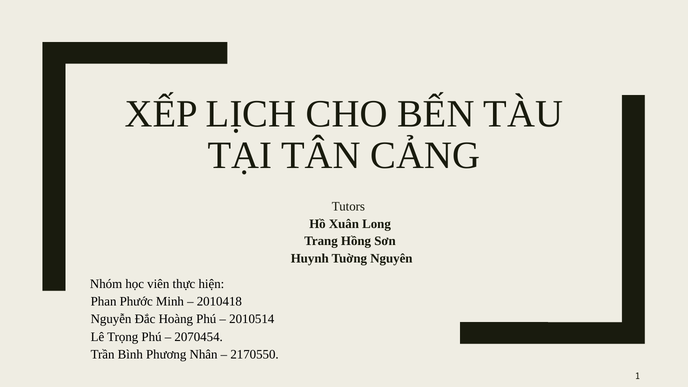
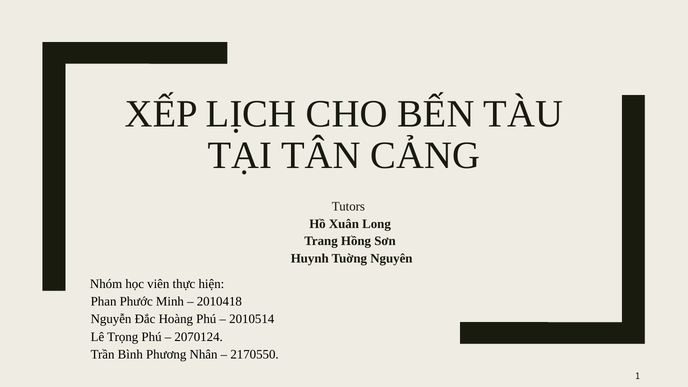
2070454: 2070454 -> 2070124 (199, 337)
